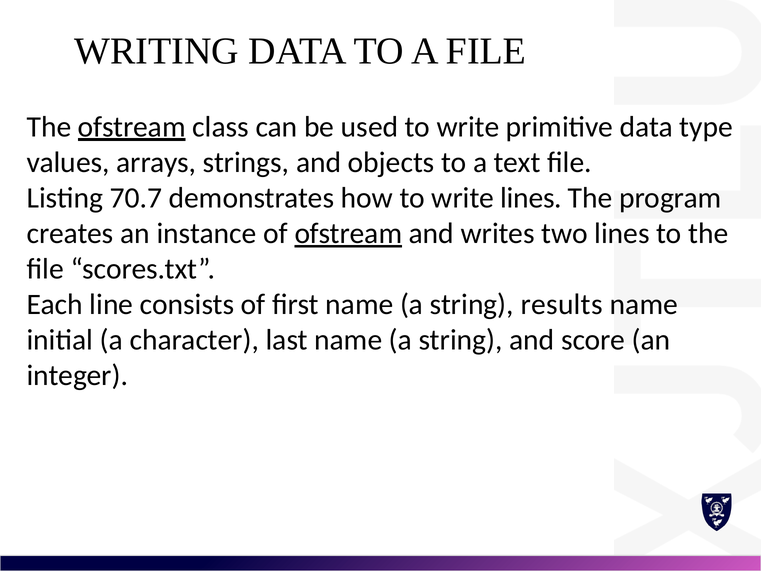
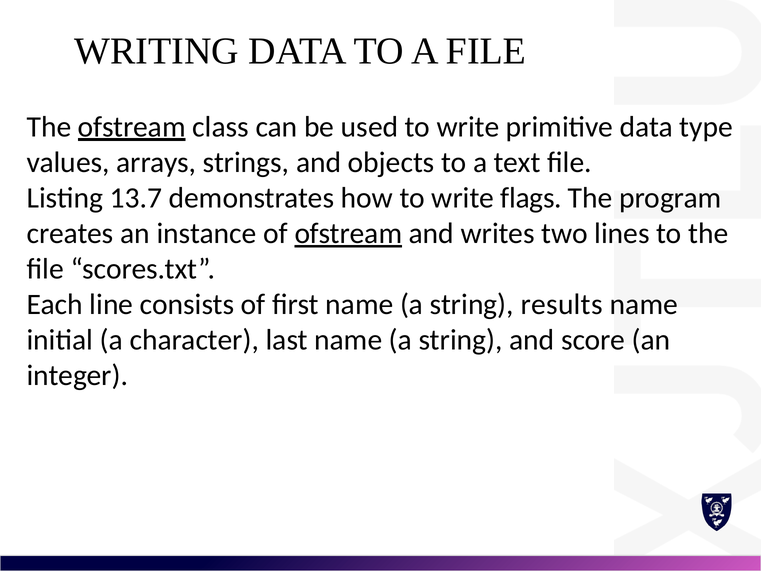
70.7: 70.7 -> 13.7 (136, 198)
write lines: lines -> flags (531, 198)
